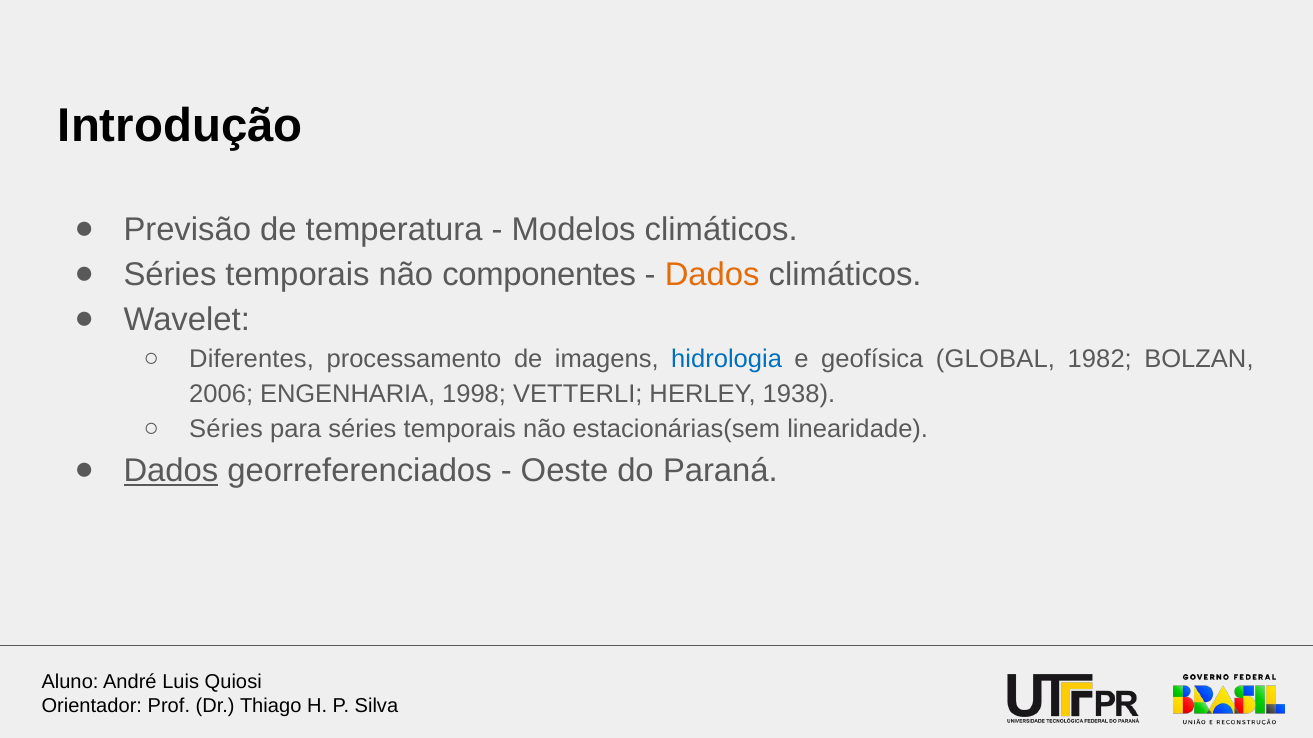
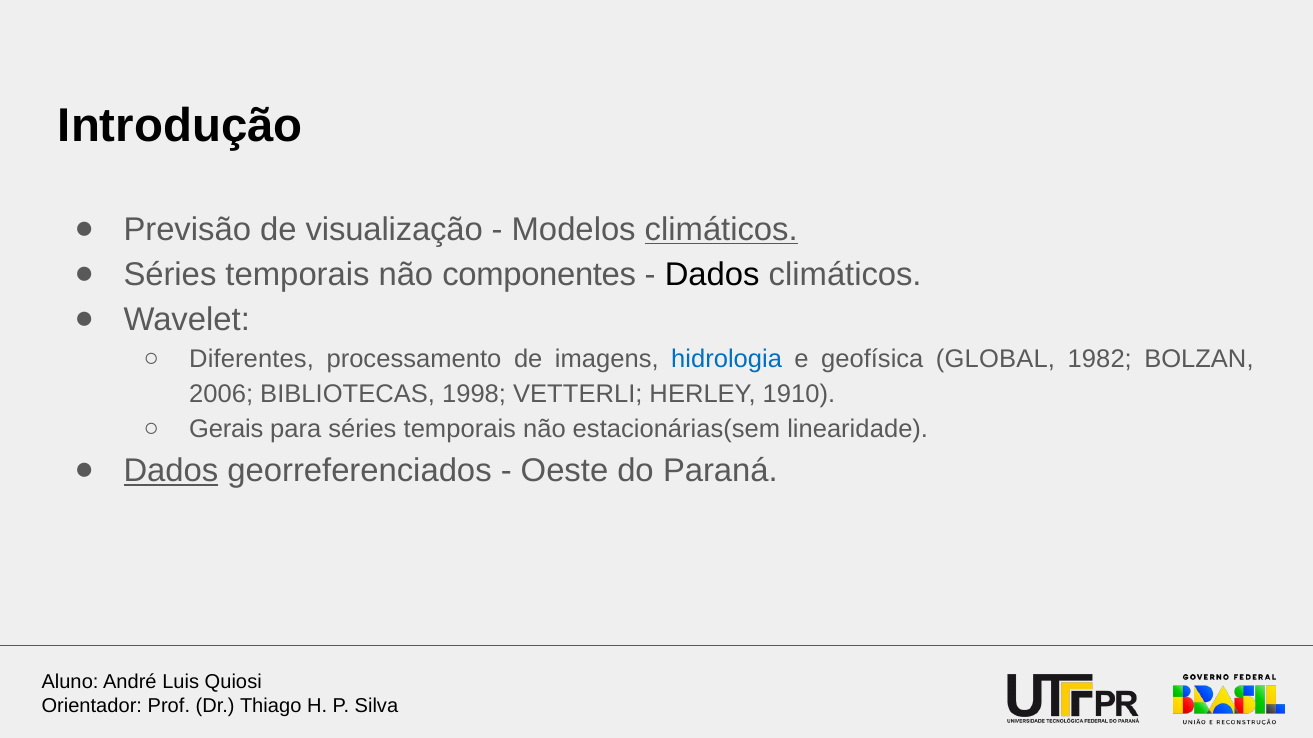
temperatura: temperatura -> visualização (394, 230)
climáticos underline: none -> present (721, 230)
Dados colour: orange -> black (712, 275)
ENGENHARIA: ENGENHARIA -> BIBLIOTECAS (348, 394)
1938: 1938 -> 1910 (799, 394)
Séries: Séries -> Gerais (226, 430)
